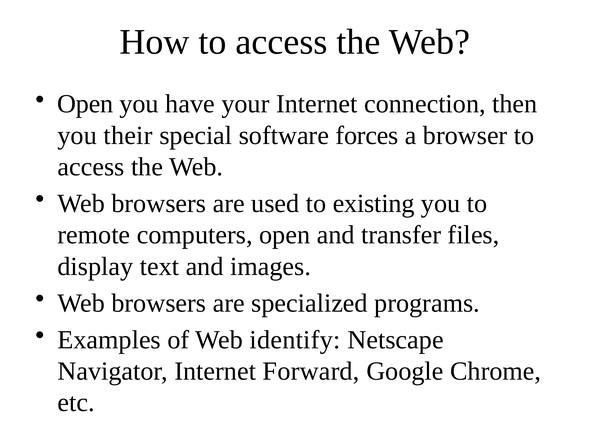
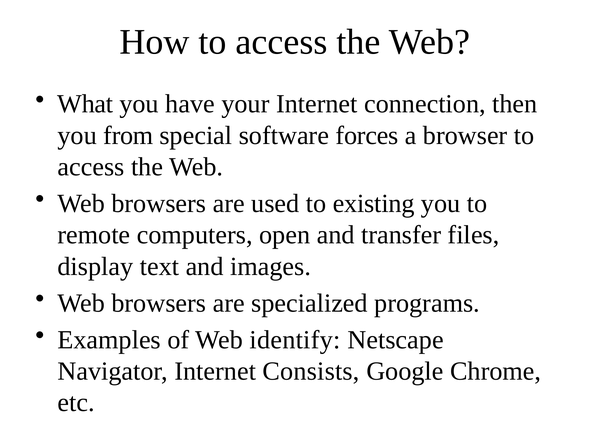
Open: Open -> What (85, 104)
their: their -> from (128, 136)
Forward: Forward -> Consists (311, 372)
